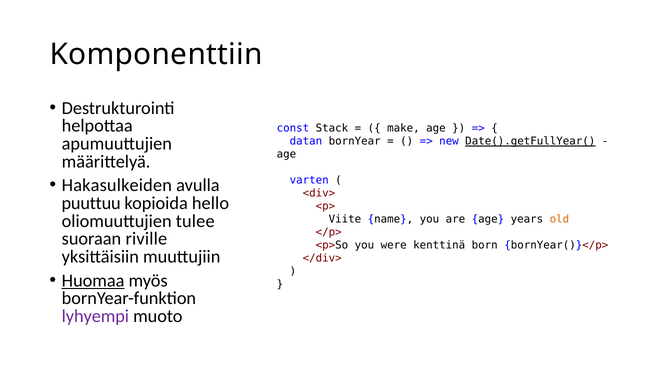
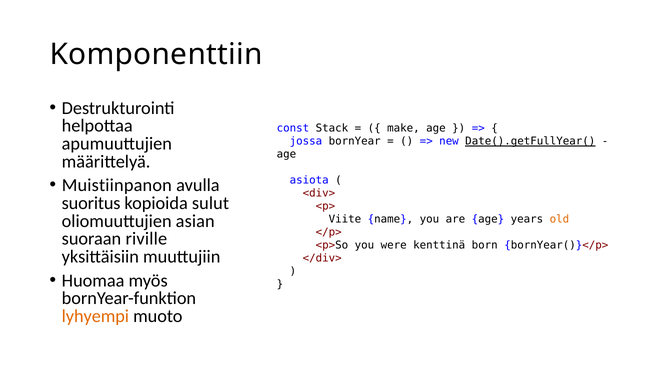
datan: datan -> jossa (306, 141)
varten: varten -> asiota (309, 180)
Hakasulkeiden: Hakasulkeiden -> Muistiinpanon (117, 185)
puuttuu: puuttuu -> suoritus (91, 203)
hello: hello -> sulut (210, 203)
tulee: tulee -> asian (195, 221)
Huomaa underline: present -> none (93, 280)
lyhyempi colour: purple -> orange (95, 316)
